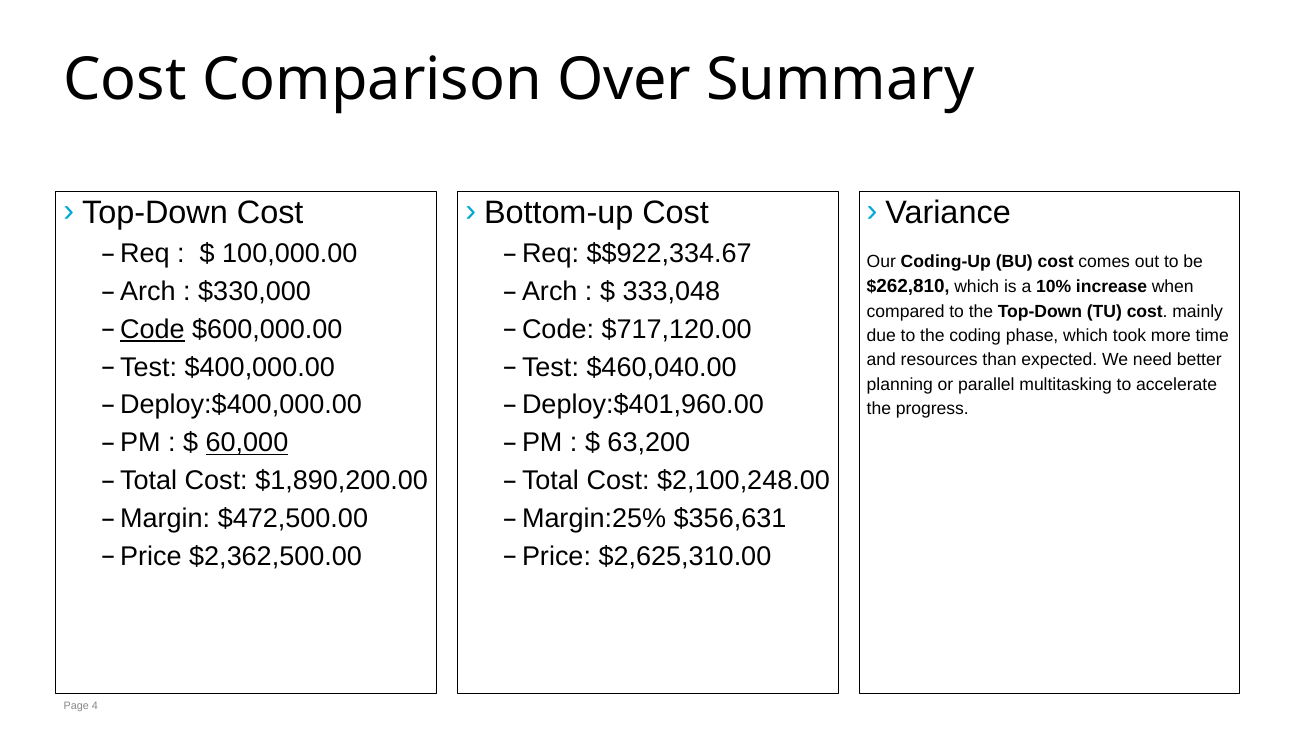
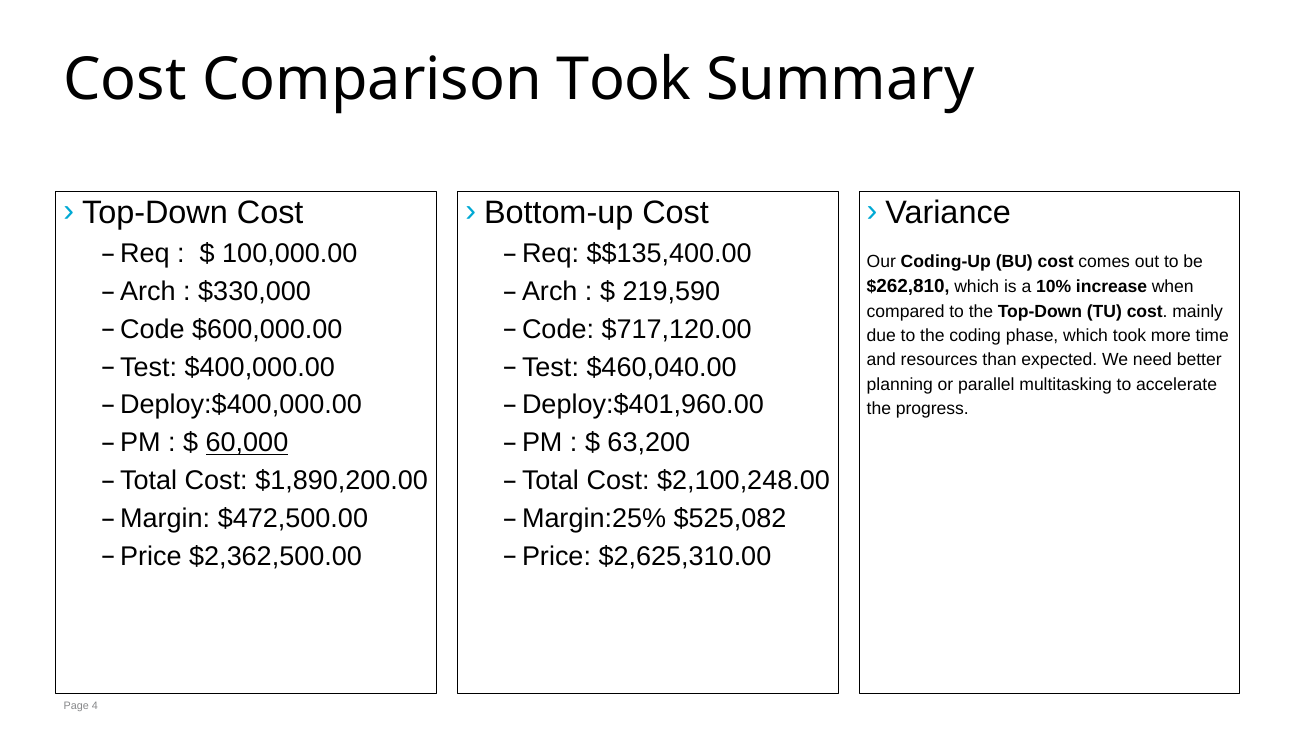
Comparison Over: Over -> Took (624, 80)
$$922,334.67: $$922,334.67 -> $$135,400.00 (669, 254)
333,048: 333,048 -> 219,590 (671, 292)
Code underline: present -> none (152, 329)
$356,631: $356,631 -> $525,082 (730, 518)
